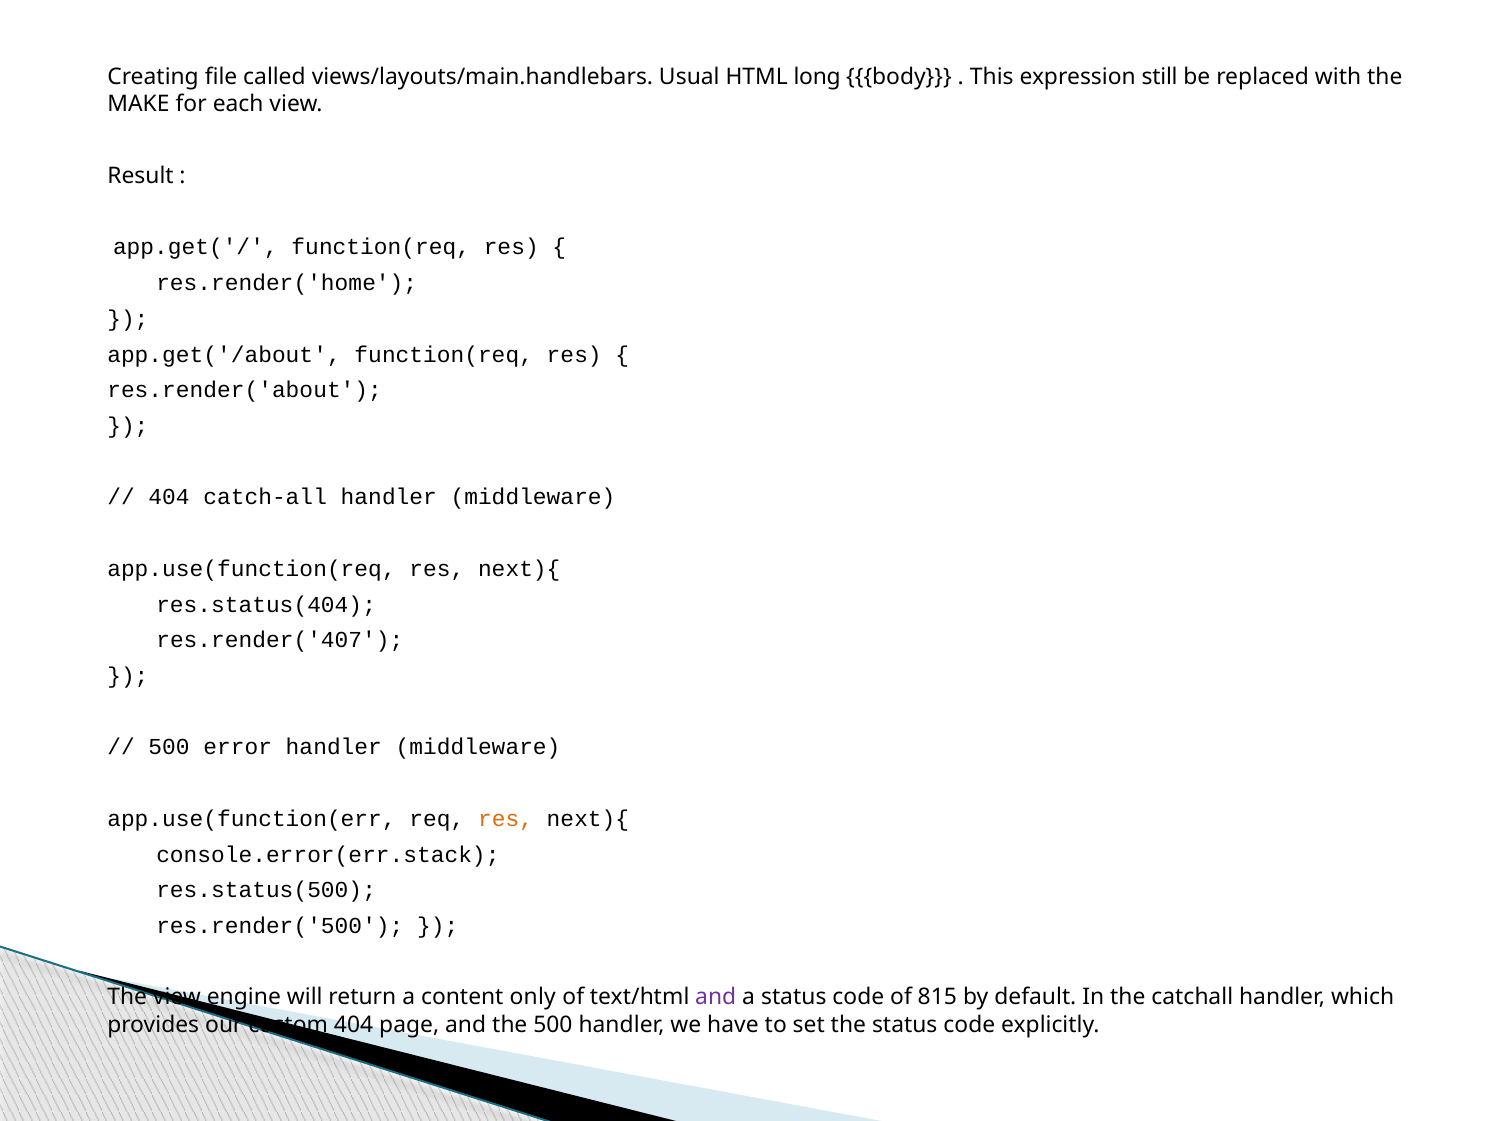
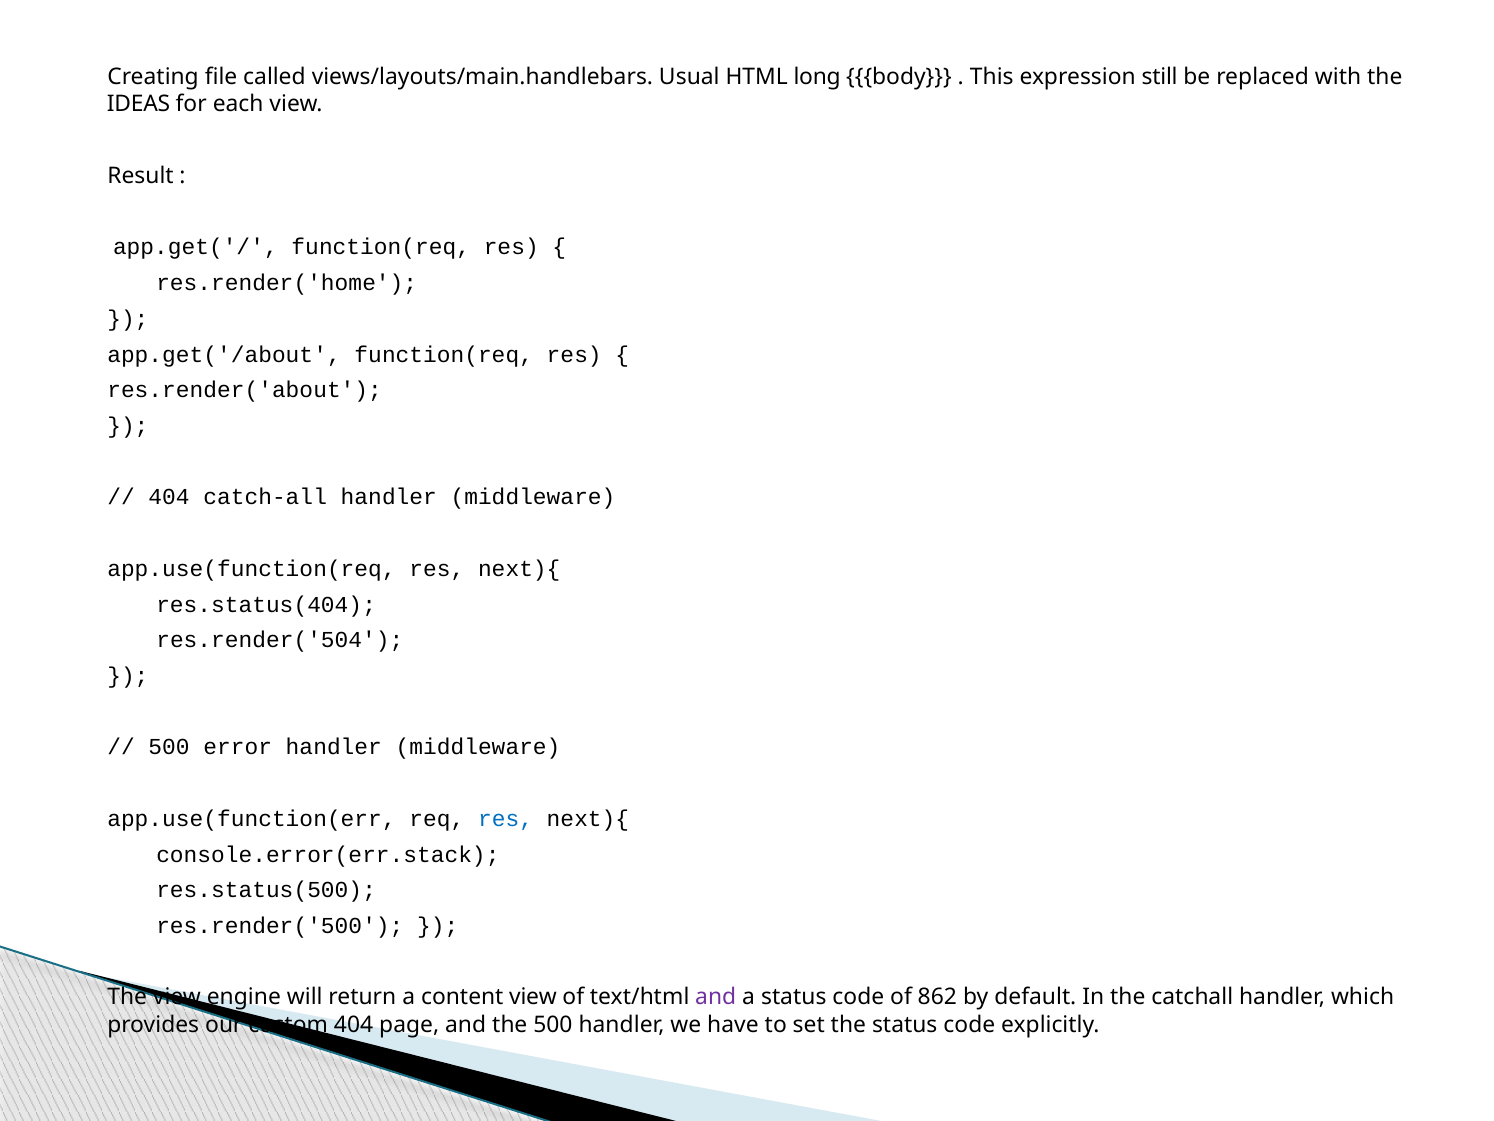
MAKE: MAKE -> IDEAS (139, 104)
res.render('407: res.render('407 -> res.render('504 (280, 640)
res colour: orange -> blue (505, 818)
content only: only -> view (533, 997)
815: 815 -> 862 (937, 997)
